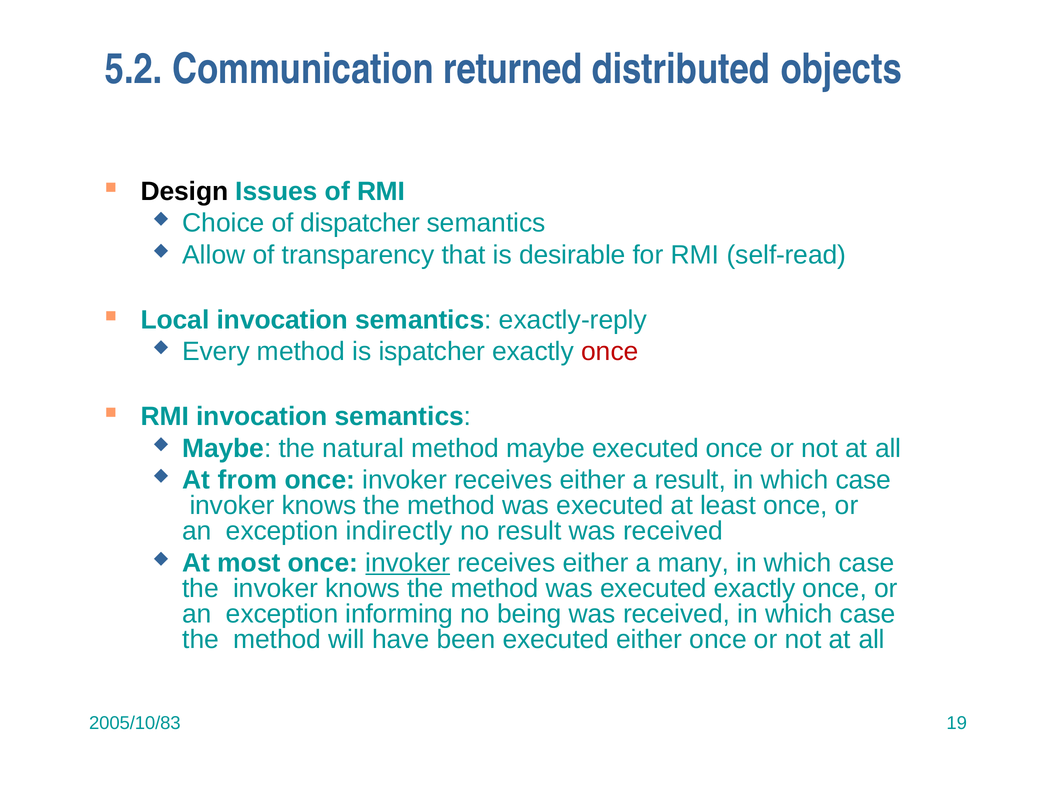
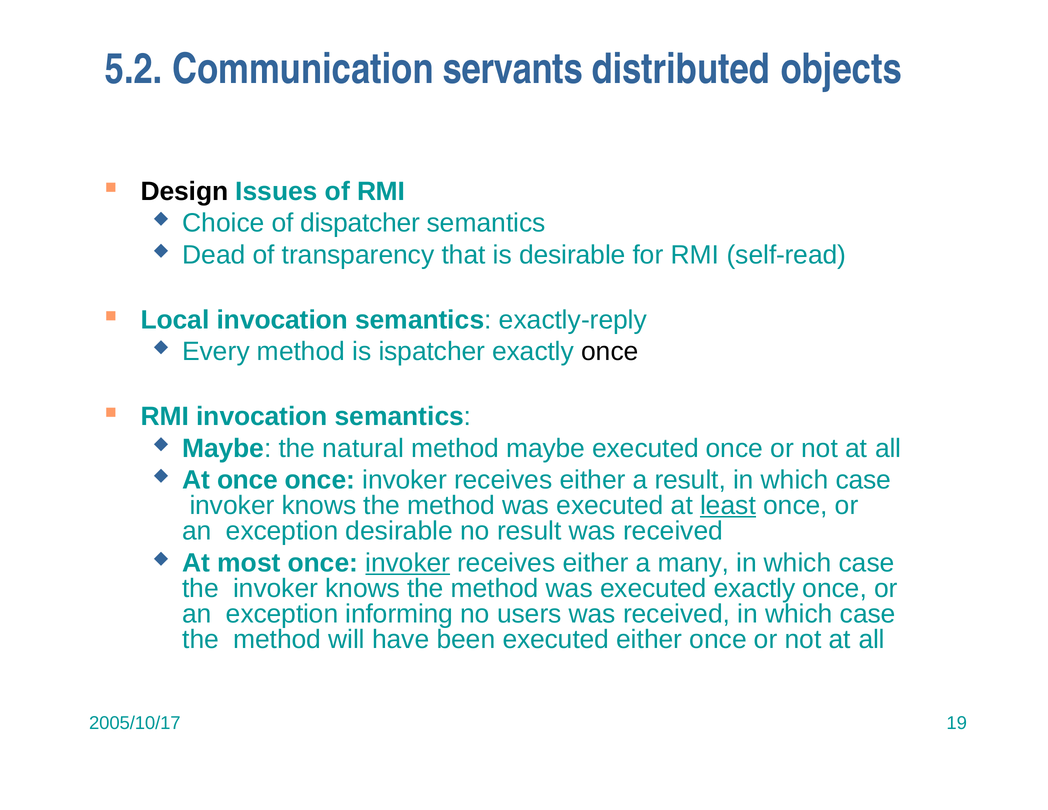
returned: returned -> servants (513, 69)
Allow: Allow -> Dead (214, 255)
once colour: red -> black (610, 352)
At from: from -> once (248, 480)
least underline: none -> present (728, 505)
exception indirectly: indirectly -> desirable (399, 531)
being: being -> users (529, 614)
2005/10/83: 2005/10/83 -> 2005/10/17 (135, 723)
